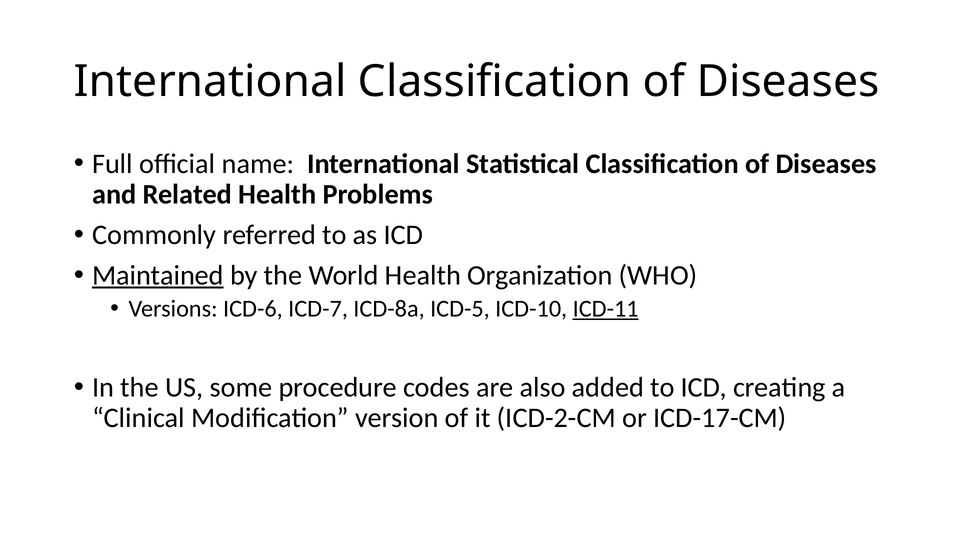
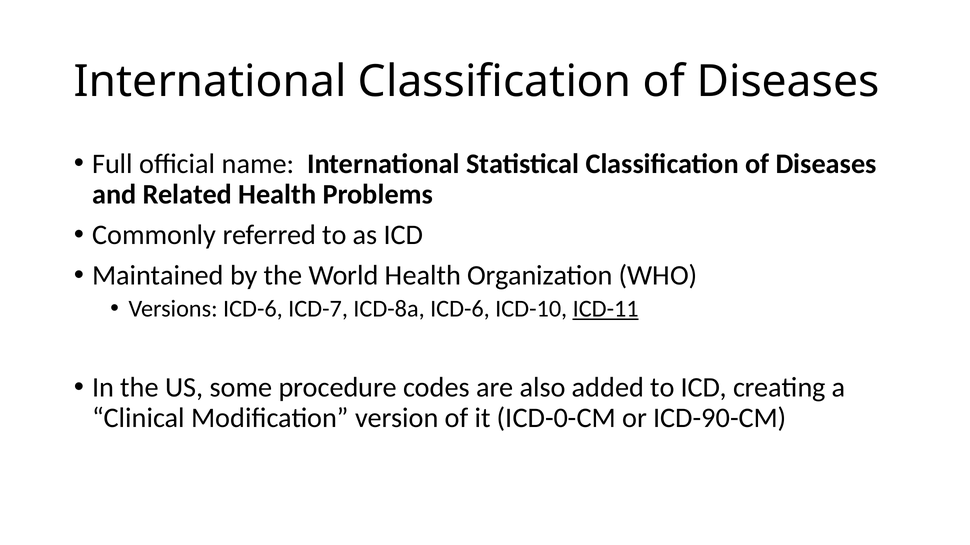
Maintained underline: present -> none (158, 276)
ICD-8a ICD-5: ICD-5 -> ICD-6 (460, 309)
ICD-2-CM: ICD-2-CM -> ICD-0-CM (556, 419)
ICD-17-CM: ICD-17-CM -> ICD-90-CM (720, 419)
